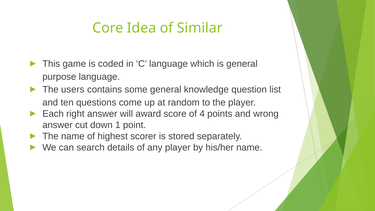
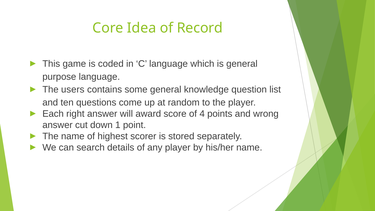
Similar: Similar -> Record (200, 28)
